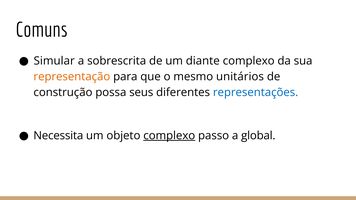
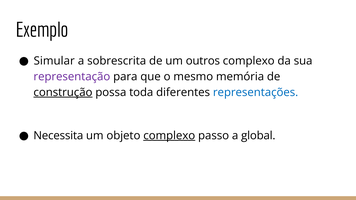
Comuns: Comuns -> Exemplo (42, 30)
diante: diante -> outros (203, 61)
representação colour: orange -> purple (72, 77)
unitários: unitários -> memória (240, 77)
construção underline: none -> present (63, 92)
seus: seus -> toda (141, 92)
